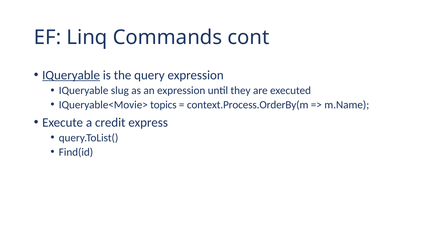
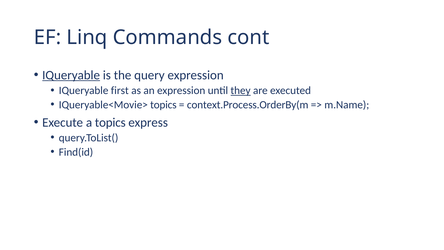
slug: slug -> first (120, 90)
they underline: none -> present (241, 90)
a credit: credit -> topics (110, 122)
